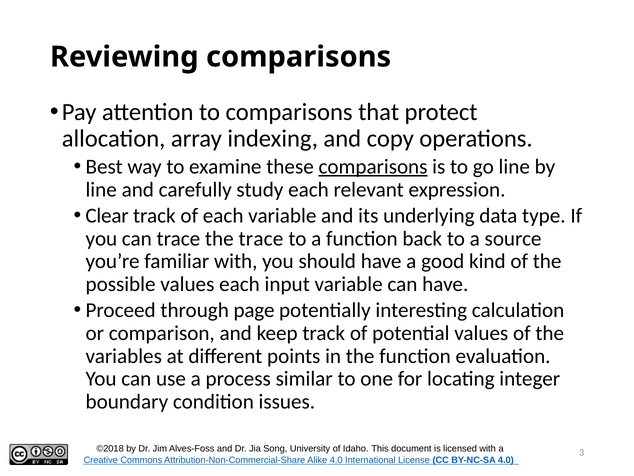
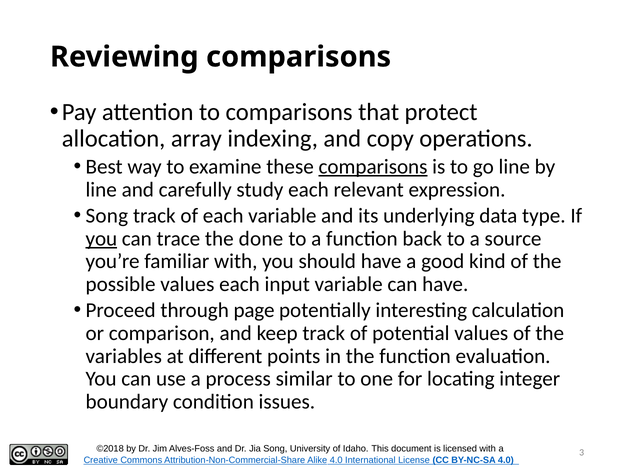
Clear: Clear -> Song (107, 215)
you underline: none -> present (101, 238)
the trace: trace -> done (261, 238)
